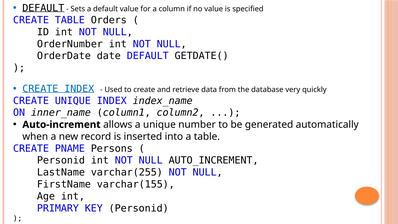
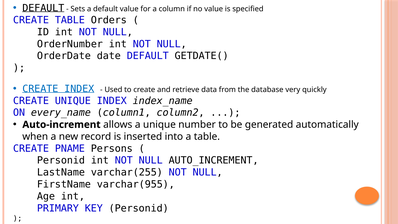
inner_name: inner_name -> every_name (61, 113)
varchar(155: varchar(155 -> varchar(955 (136, 184)
